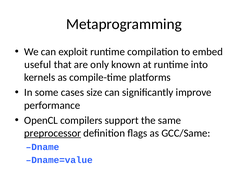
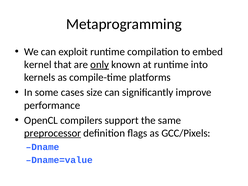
useful: useful -> kernel (38, 65)
only underline: none -> present (100, 65)
GCC/Same: GCC/Same -> GCC/Pixels (186, 133)
